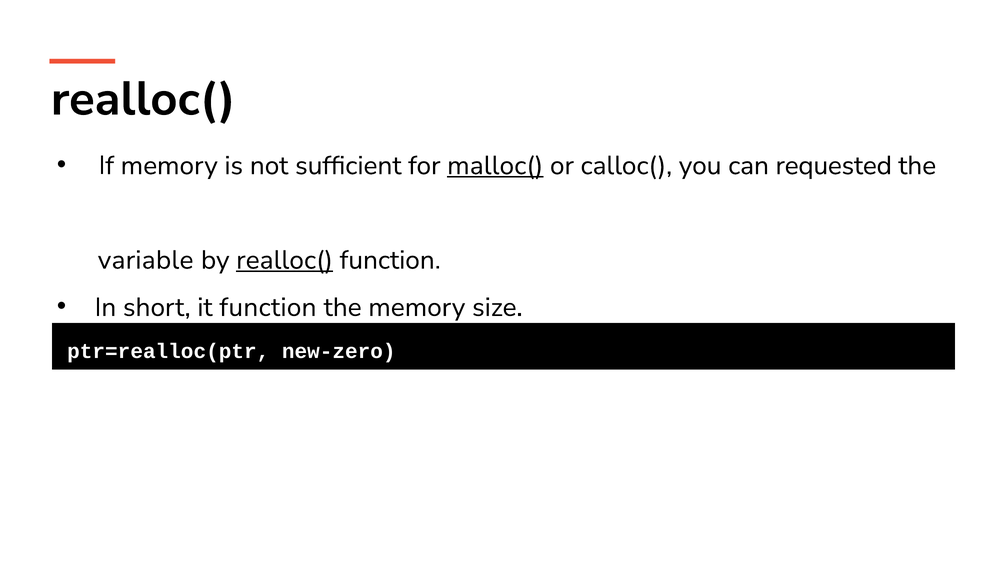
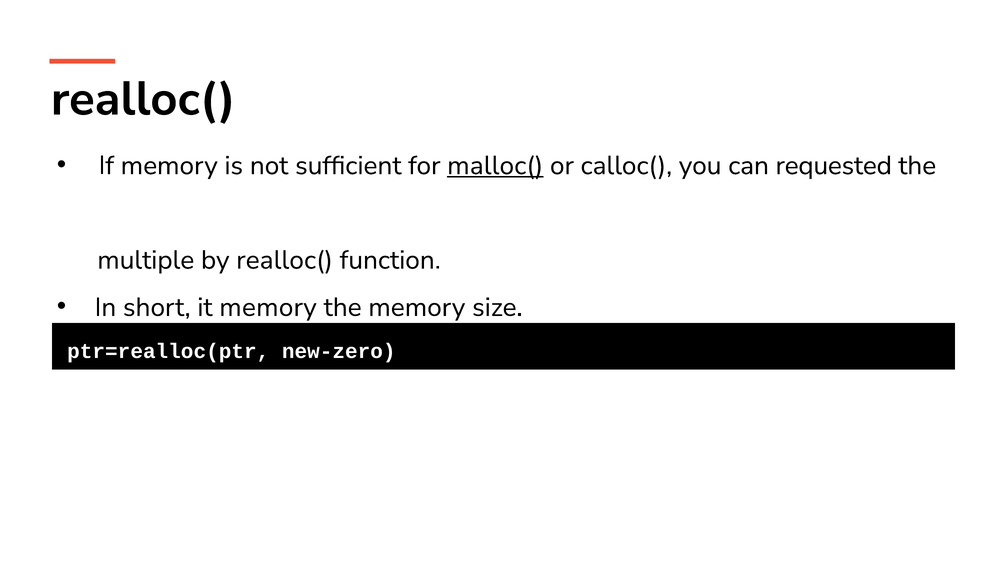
variable: variable -> multiple (146, 260)
realloc( underline: present -> none (285, 260)
it function: function -> memory (268, 307)
